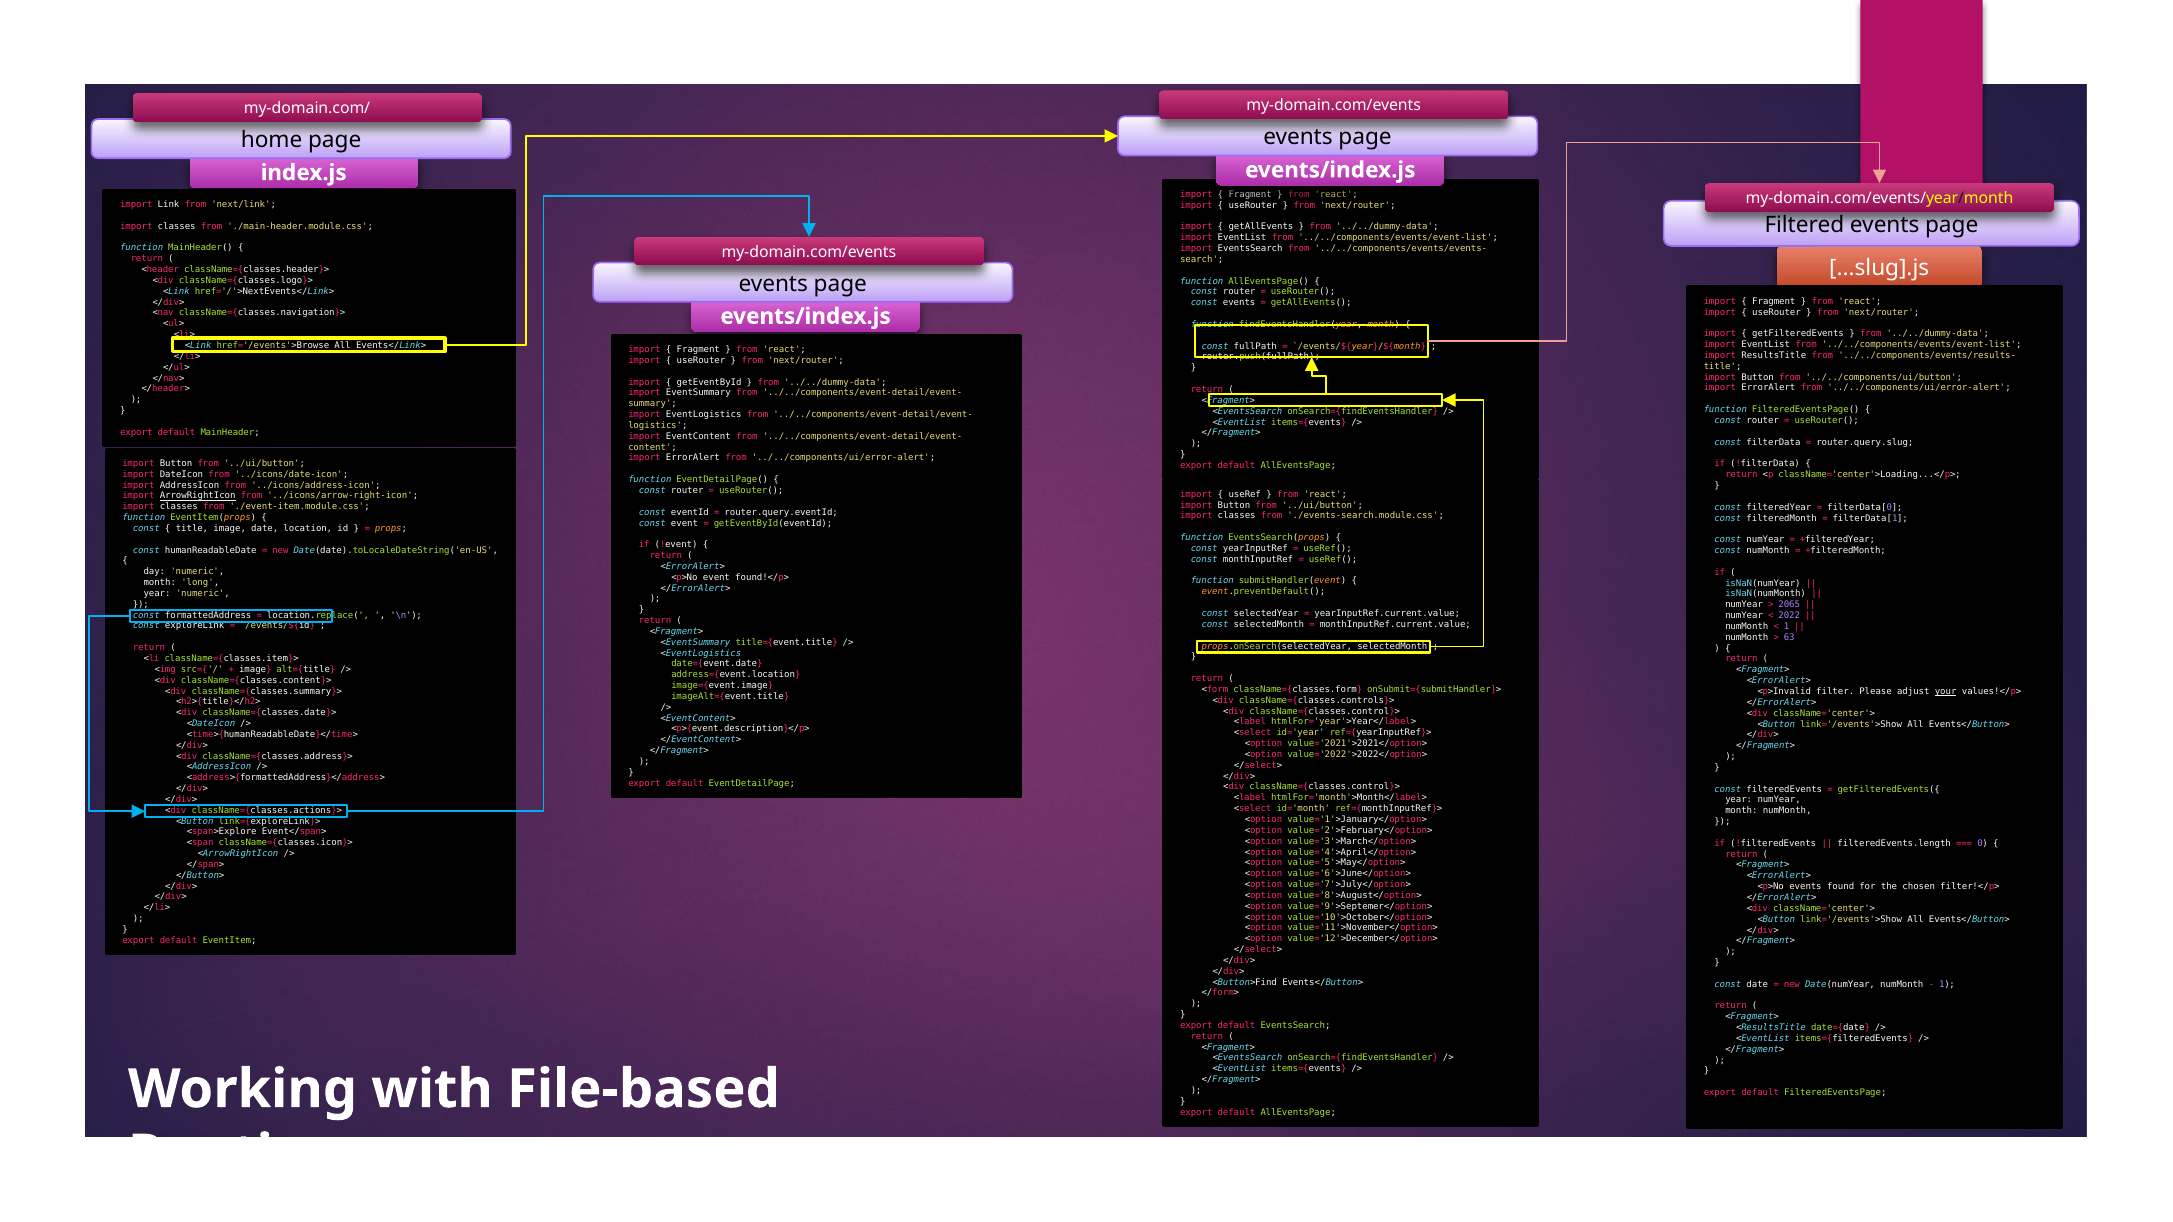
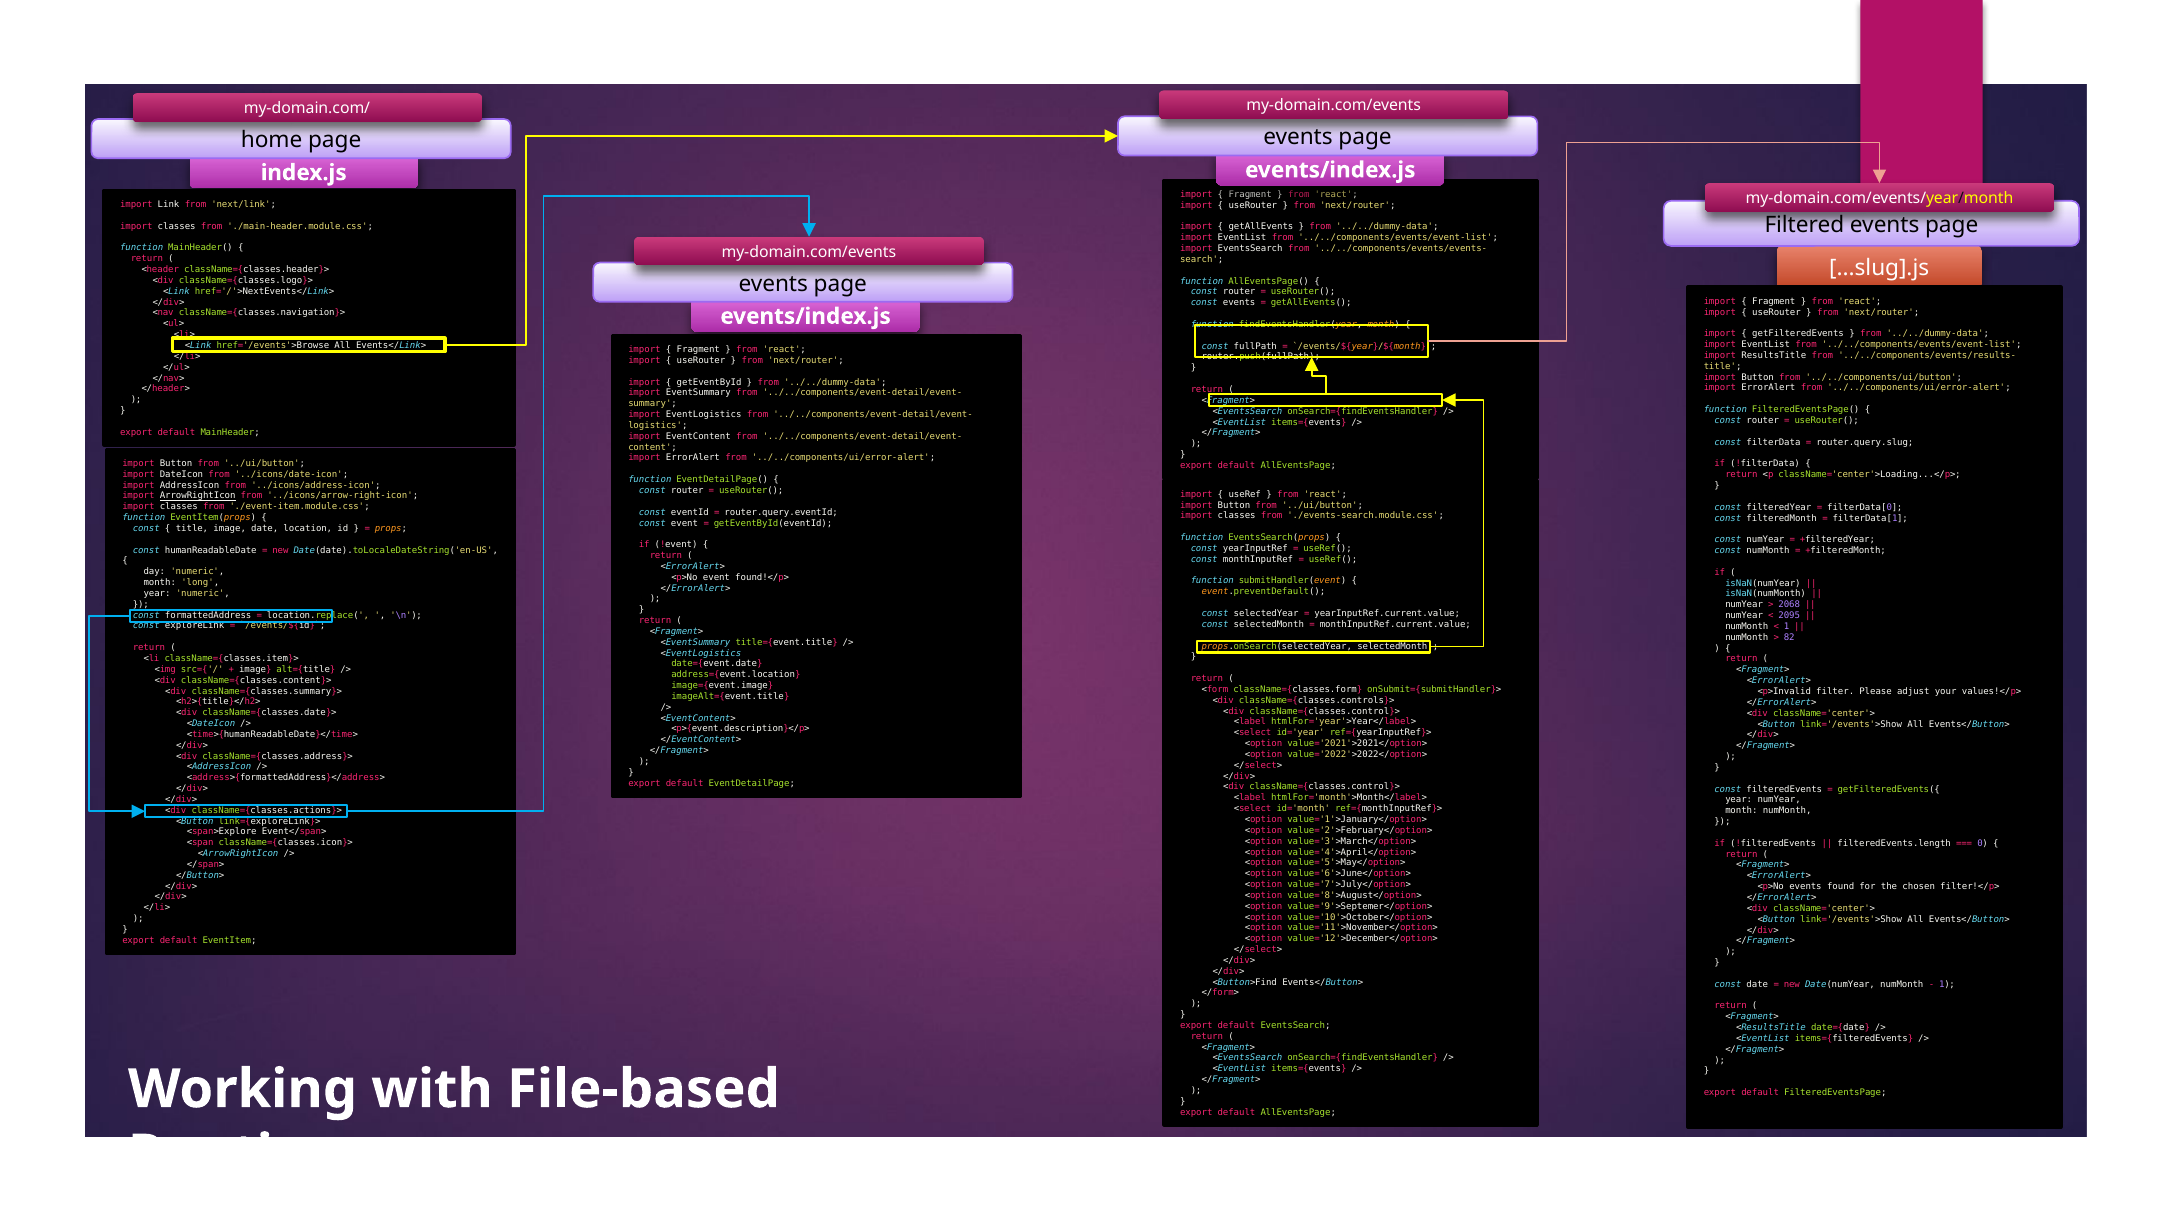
2065: 2065 -> 2068 (1789, 605)
2022: 2022 -> 2095 (1789, 616)
63: 63 -> 82 (1789, 637)
your underline: present -> none (1946, 692)
